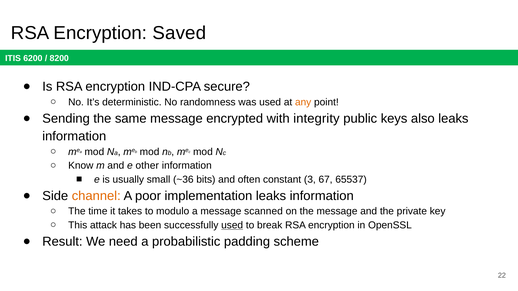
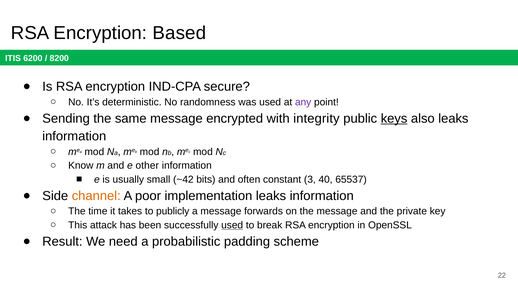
Saved: Saved -> Based (179, 33)
any colour: orange -> purple (303, 102)
keys underline: none -> present (394, 119)
~36: ~36 -> ~42 (183, 180)
67: 67 -> 40 (326, 180)
modulo: modulo -> publicly (173, 212)
scanned: scanned -> forwards (264, 212)
